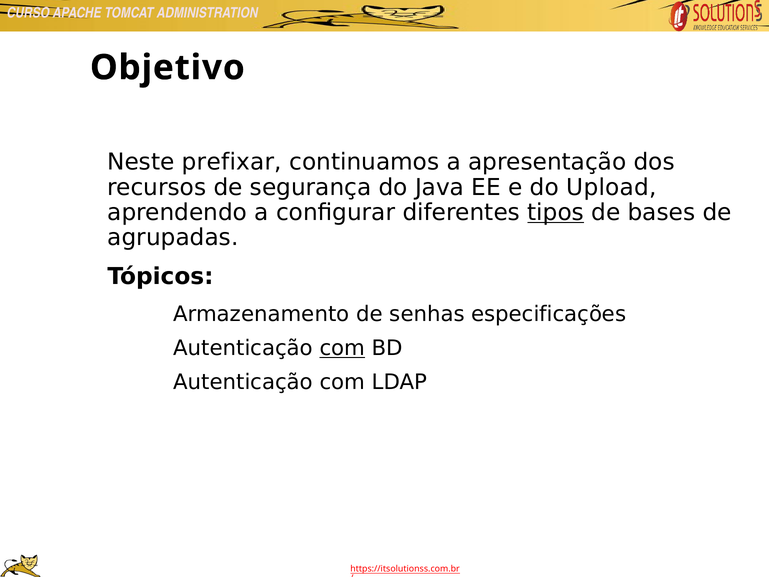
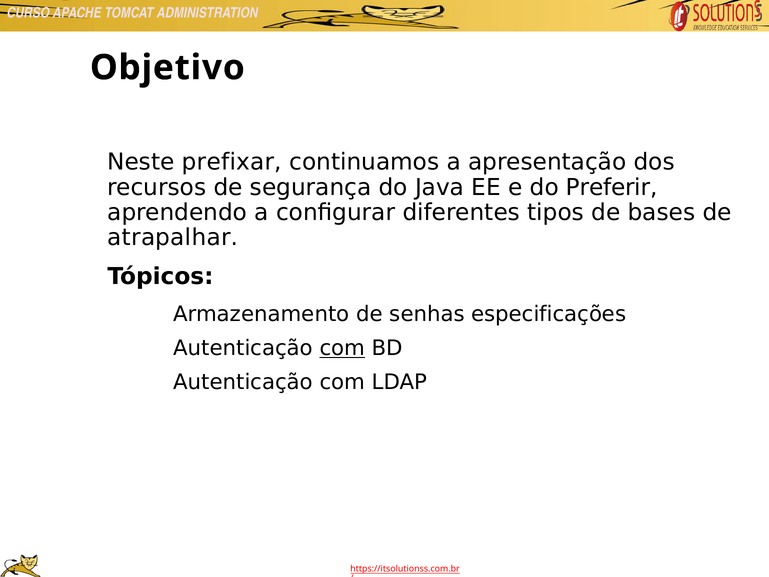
Upload: Upload -> Preferir (612, 187)
tipos underline: present -> none (556, 212)
agrupadas: agrupadas -> atrapalhar (173, 237)
